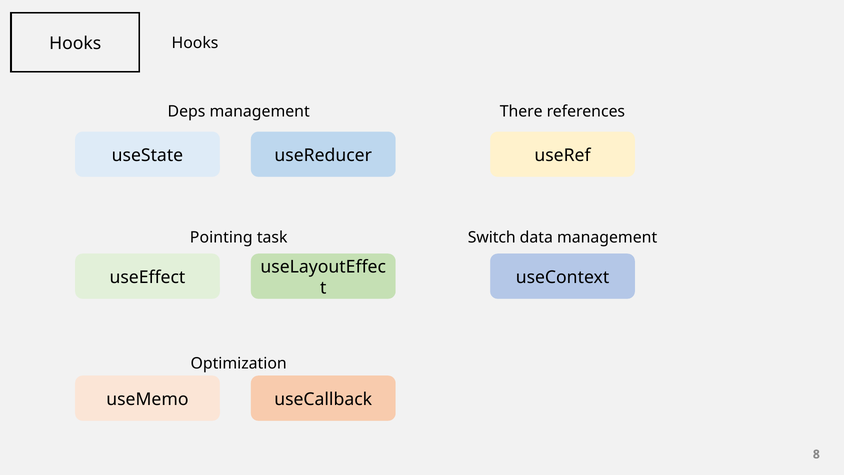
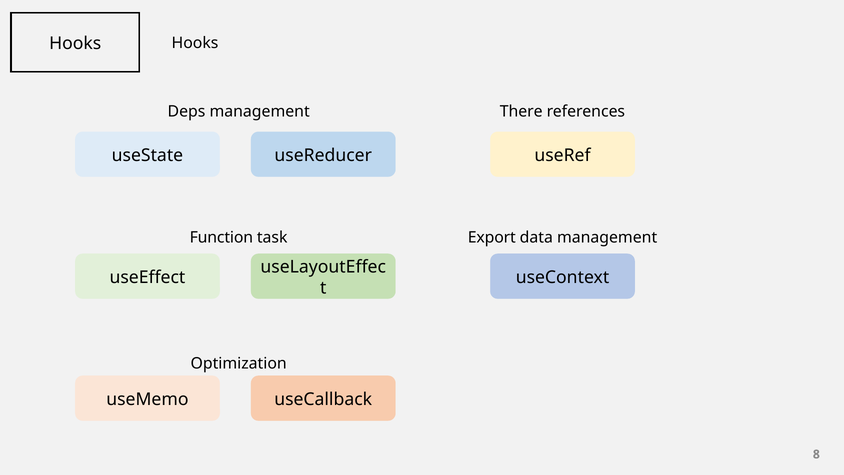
Pointing: Pointing -> Function (221, 238)
Switch: Switch -> Export (492, 238)
